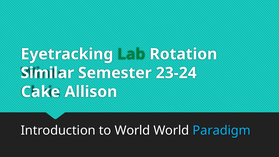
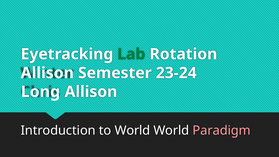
Similar: Similar -> Allison (47, 73)
Cake: Cake -> Long (40, 92)
Paradigm colour: light blue -> pink (222, 130)
